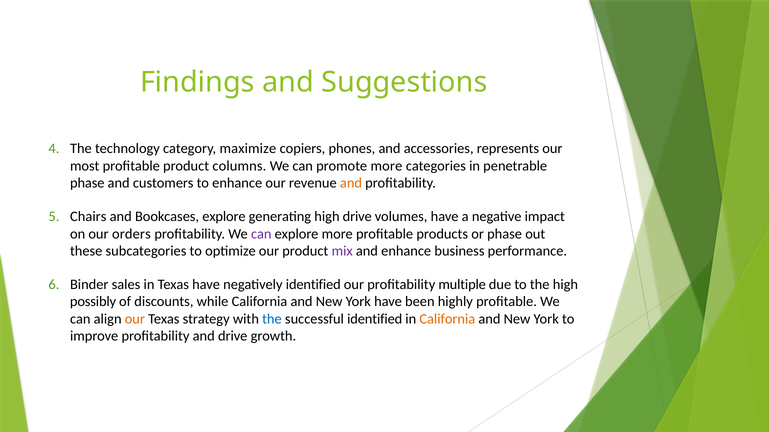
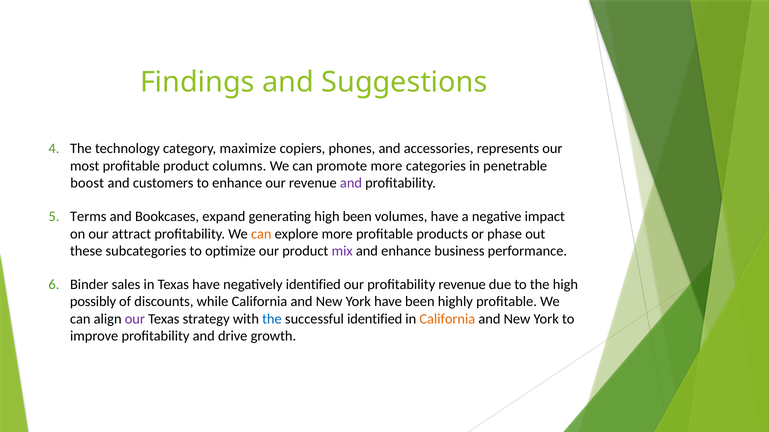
phase: phase -> boost (87, 183)
and colour: orange -> purple (351, 183)
Chairs: Chairs -> Terms (88, 217)
Bookcases explore: explore -> expand (224, 217)
high drive: drive -> been (357, 217)
orders: orders -> attract (131, 234)
can colour: purple -> orange (261, 234)
profitability multiple: multiple -> revenue (462, 285)
our colour: orange -> purple (135, 319)
